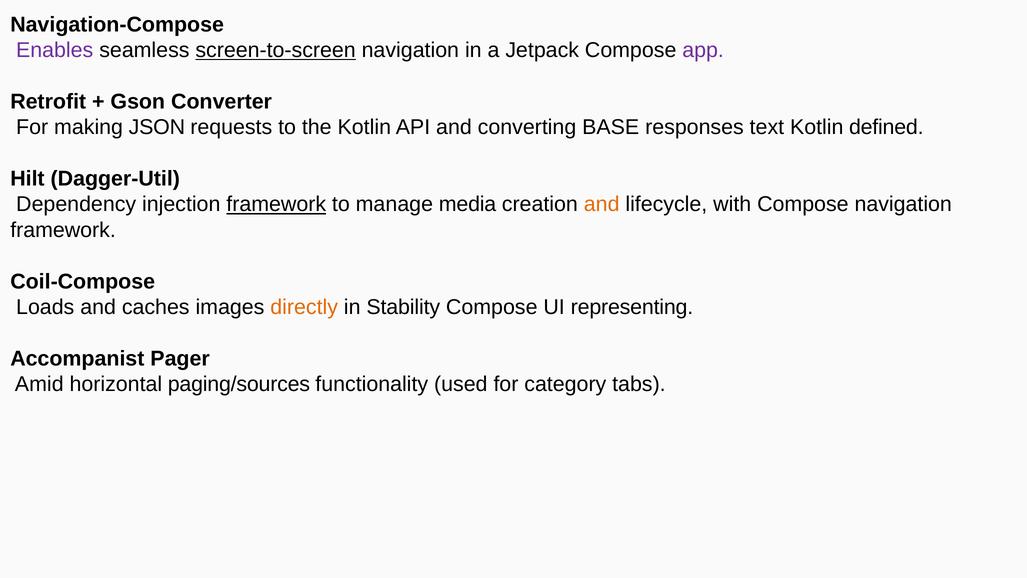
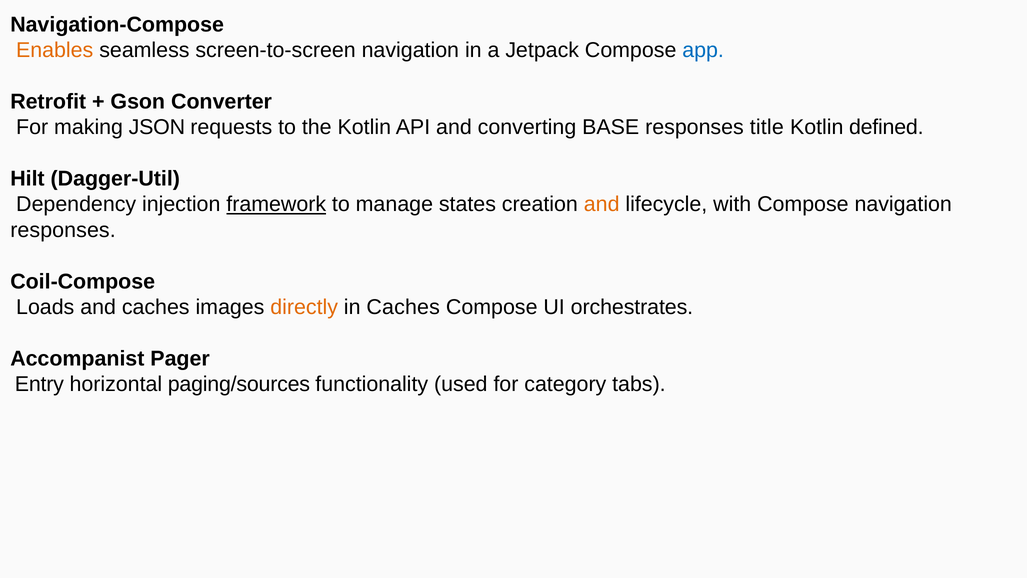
Enables colour: purple -> orange (55, 50)
screen-to-screen underline: present -> none (276, 50)
app colour: purple -> blue (703, 50)
text: text -> title (767, 127)
media: media -> states (467, 204)
framework: framework -> responses (63, 230)
in Stability: Stability -> Caches (403, 307)
representing: representing -> orchestrates (632, 307)
Amid: Amid -> Entry (39, 384)
